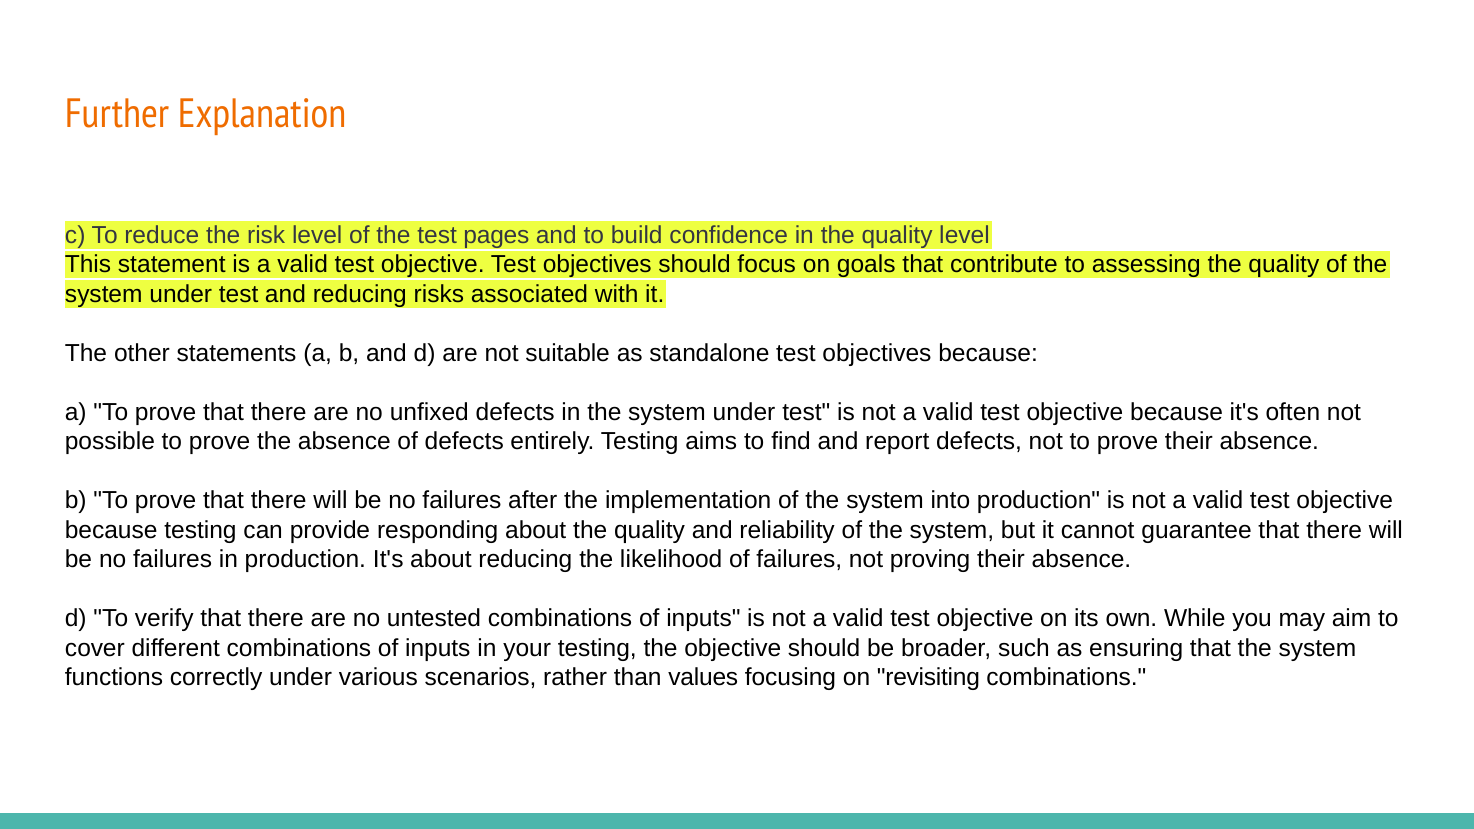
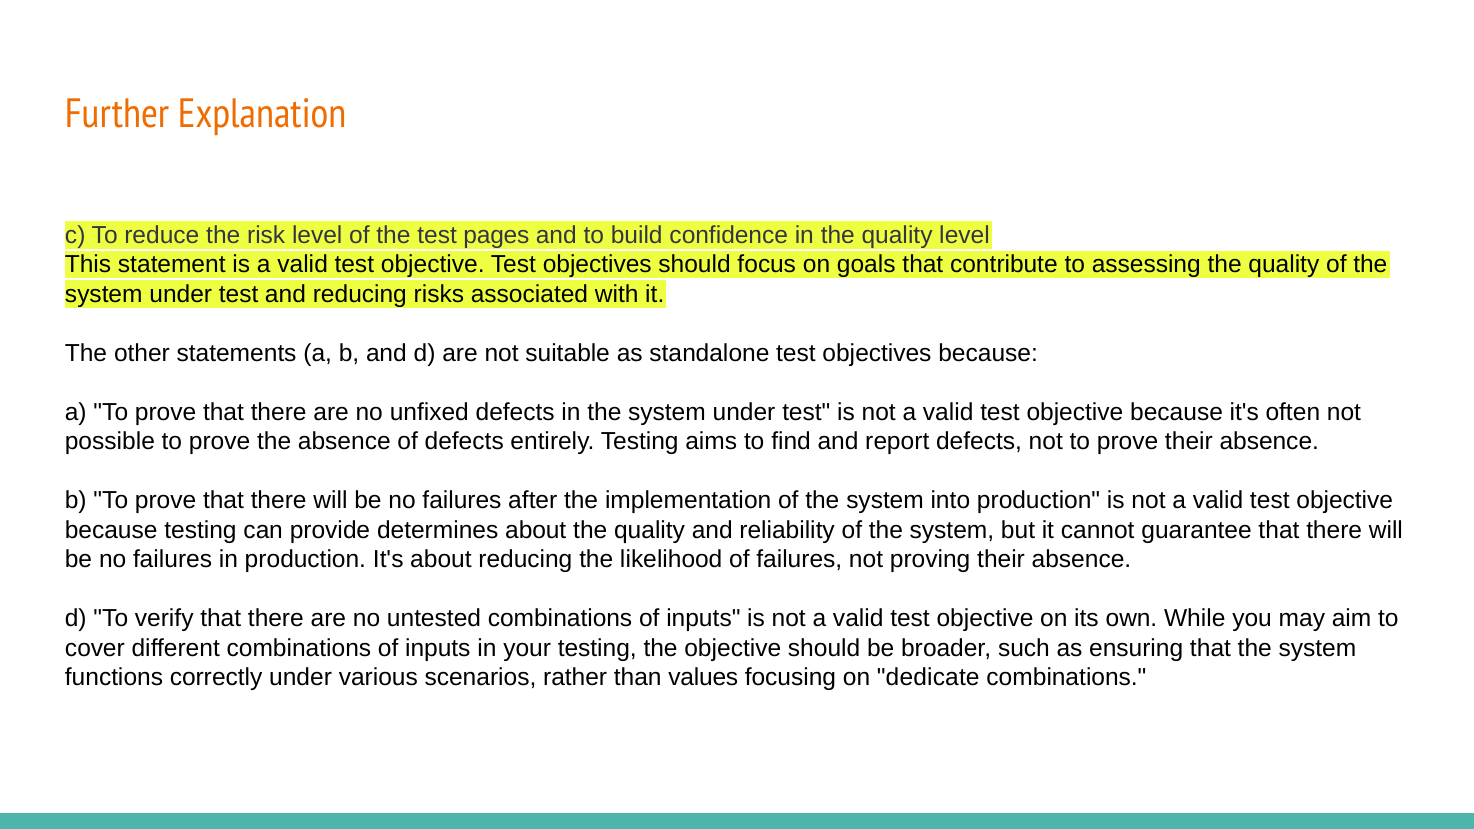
responding: responding -> determines (438, 530)
revisiting: revisiting -> dedicate (928, 678)
